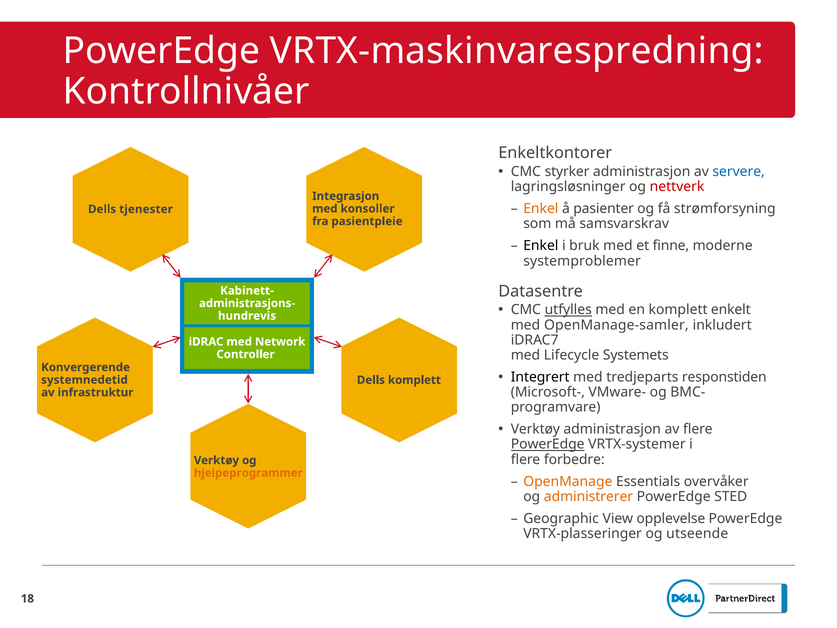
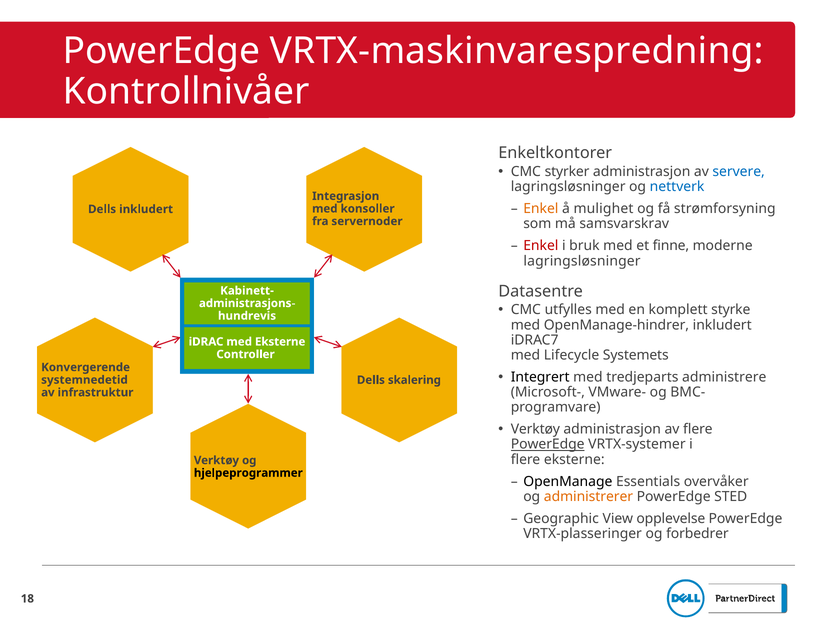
nettverk colour: red -> blue (677, 187)
pasienter: pasienter -> mulighet (604, 209)
Dells tjenester: tjenester -> inkludert (146, 209)
pasientpleie: pasientpleie -> servernoder (367, 221)
Enkel colour: black -> red (541, 246)
systemproblemer: systemproblemer -> lagringsløsninger (582, 261)
utfylles underline: present -> none (568, 310)
enkelt: enkelt -> styrke (731, 310)
OpenManage-samler: OpenManage-samler -> OpenManage-hindrer (616, 325)
med Network: Network -> Eksterne (280, 342)
responstiden: responstiden -> administrere (724, 377)
Dells komplett: komplett -> skalering (414, 380)
flere forbedre: forbedre -> eksterne (574, 459)
hjelpeprogrammer colour: orange -> black (248, 473)
OpenManage colour: orange -> black (568, 481)
utseende: utseende -> forbedrer (697, 533)
